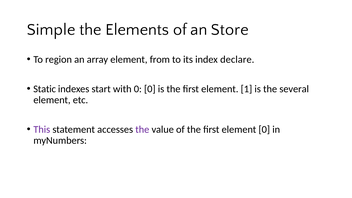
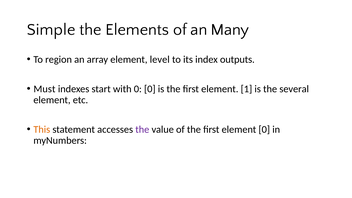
Store: Store -> Many (230, 30)
from: from -> level (160, 59)
declare: declare -> outputs (237, 59)
Static: Static -> Must (44, 89)
This colour: purple -> orange (42, 129)
